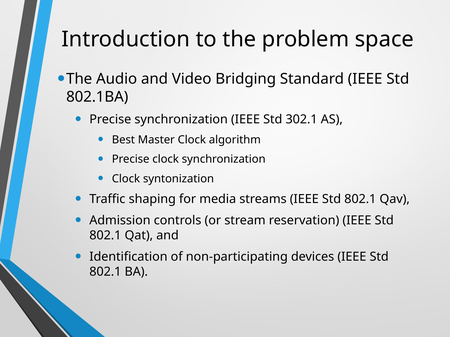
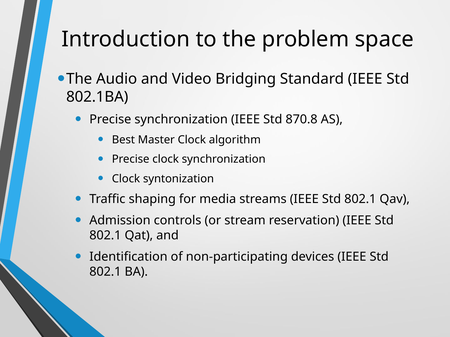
302.1: 302.1 -> 870.8 (302, 120)
